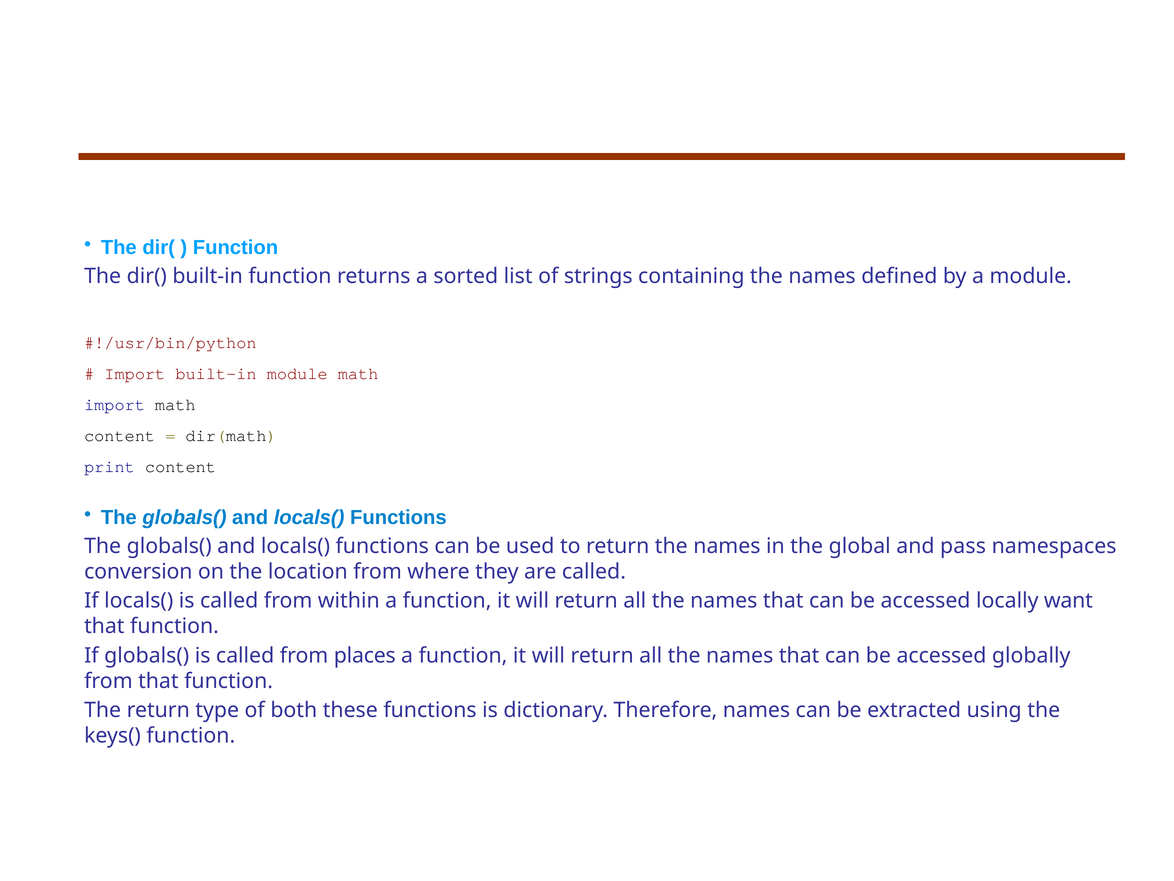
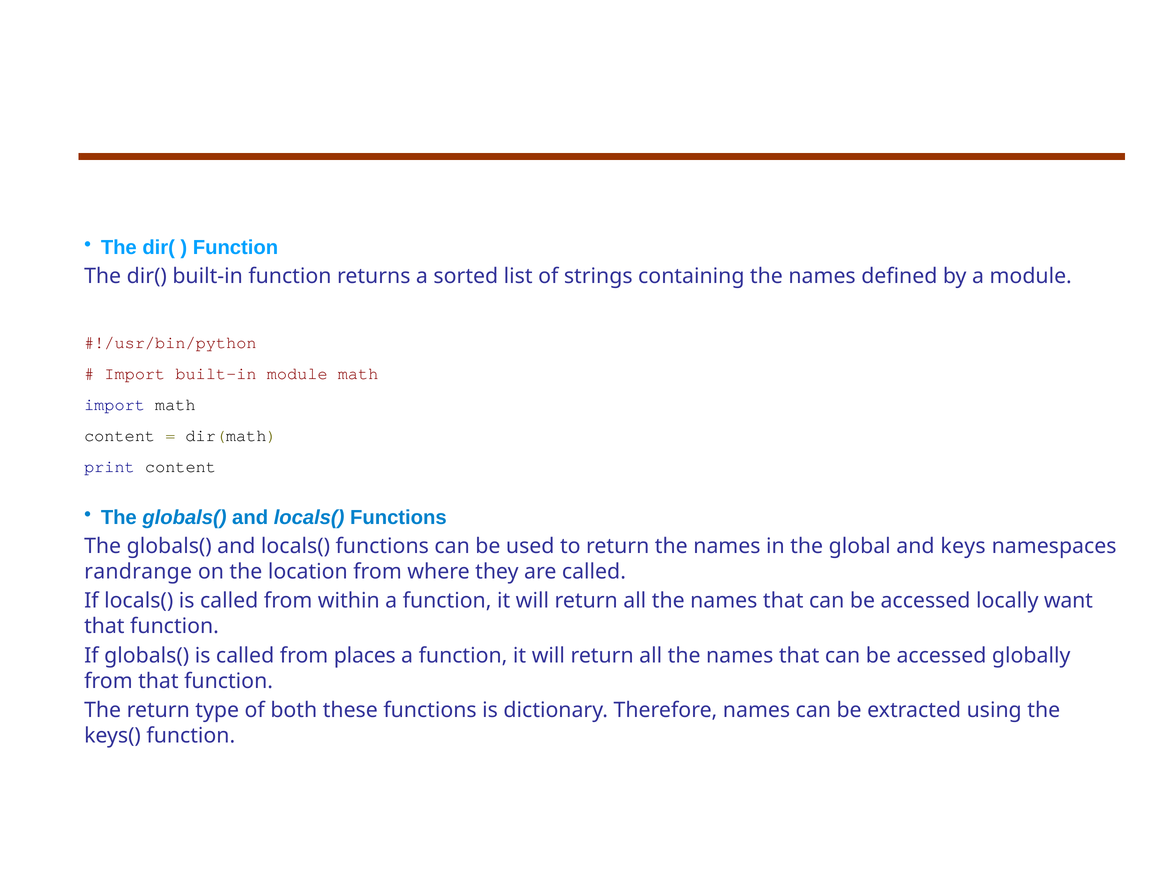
pass: pass -> keys (963, 546)
conversion: conversion -> randrange (138, 571)
